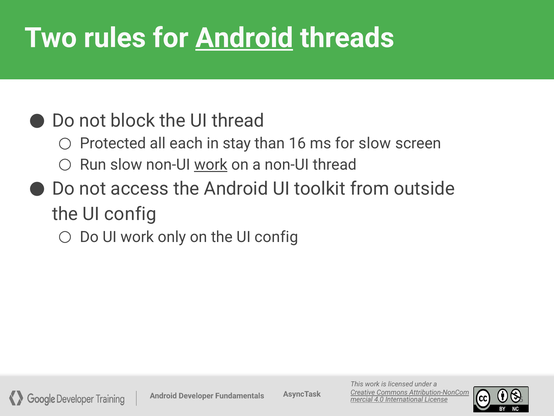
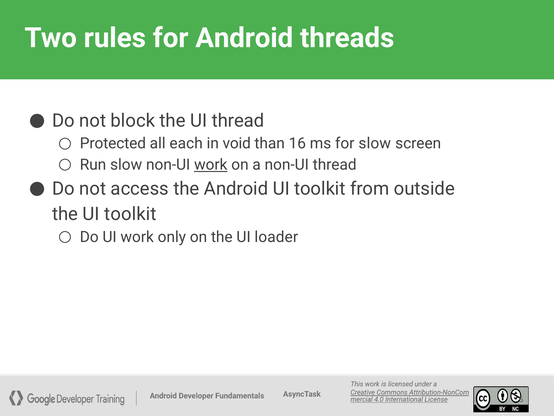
Android underline: present -> none (244, 38)
stay: stay -> void (237, 143)
config: config -> toolkit (130, 214)
on the UI config: config -> loader (276, 237)
